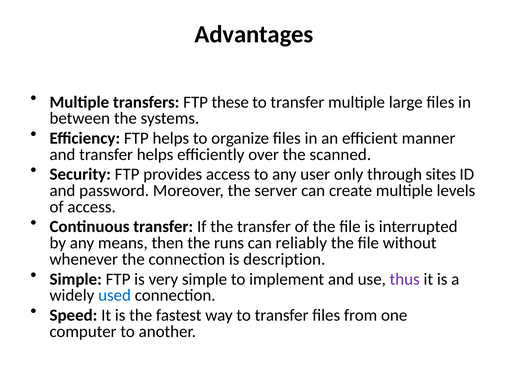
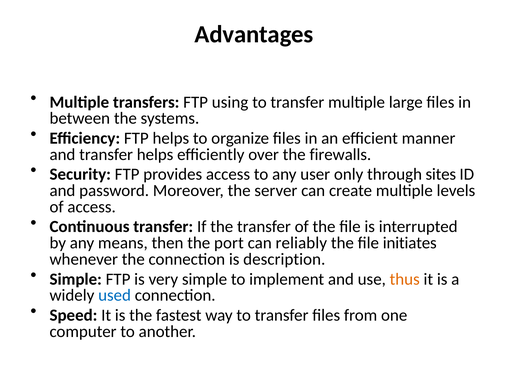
these: these -> using (230, 102)
scanned: scanned -> firewalls (340, 154)
runs: runs -> port (229, 243)
without: without -> initiates (410, 243)
thus colour: purple -> orange (405, 279)
